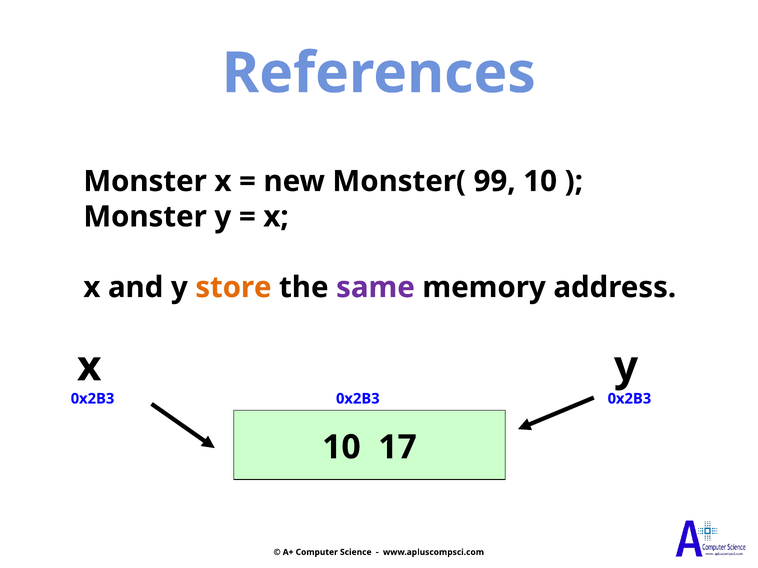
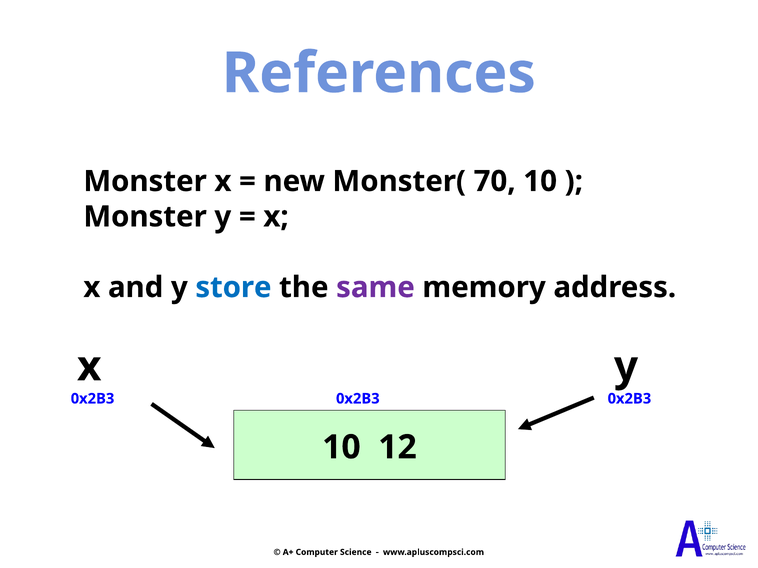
99: 99 -> 70 (495, 181)
store colour: orange -> blue (233, 288)
17: 17 -> 12 (398, 448)
